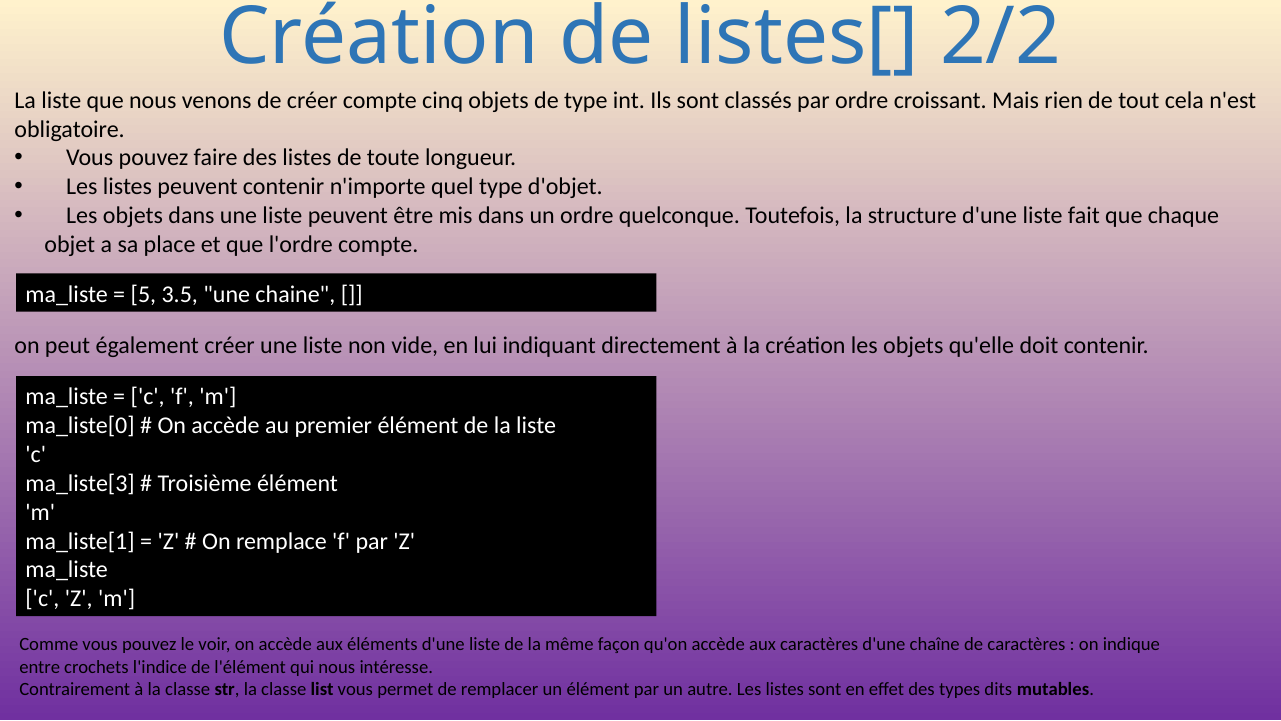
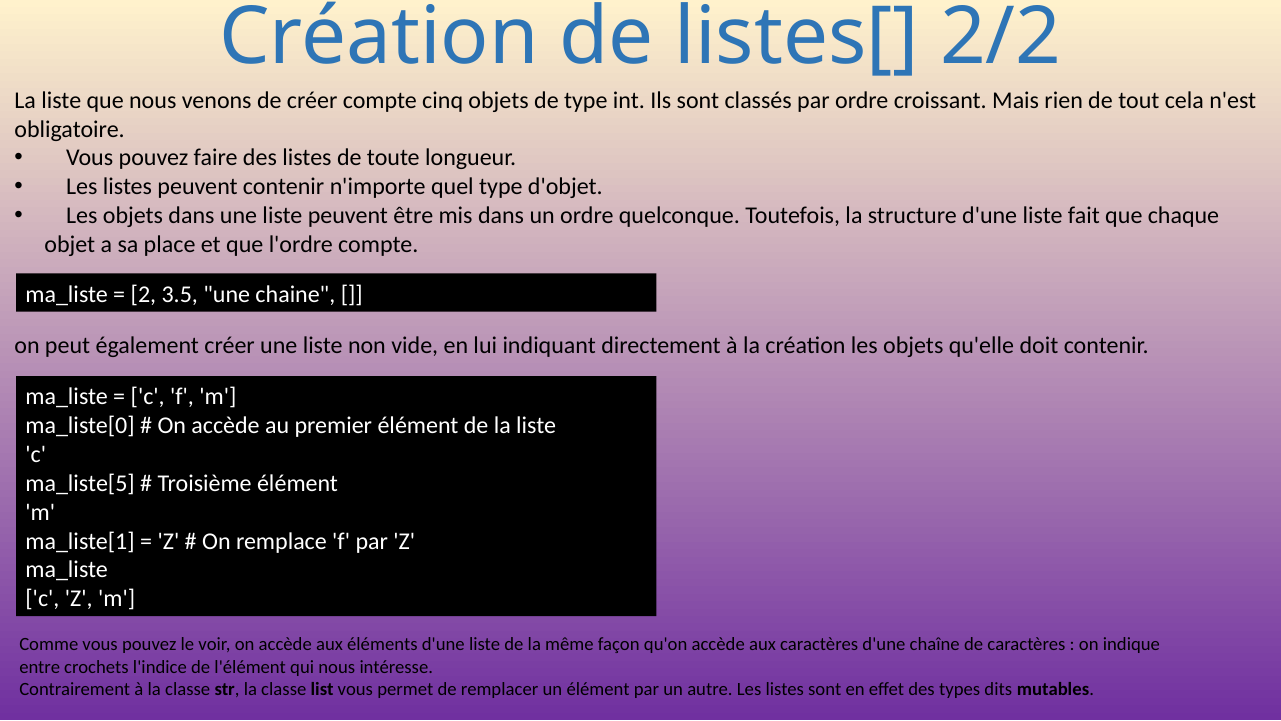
5: 5 -> 2 (143, 294)
ma_liste[3: ma_liste[3 -> ma_liste[5 (80, 483)
